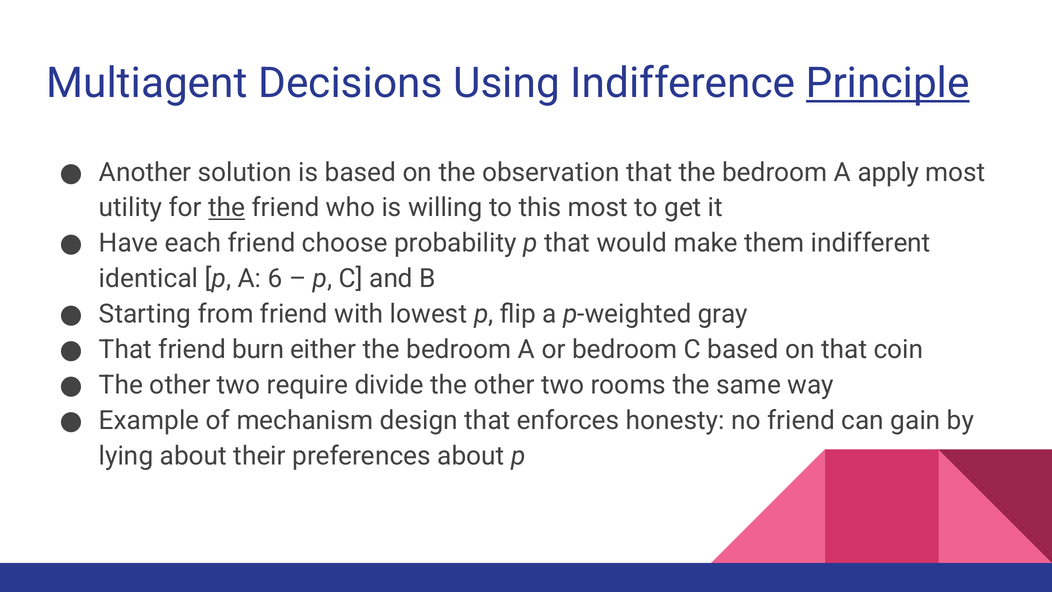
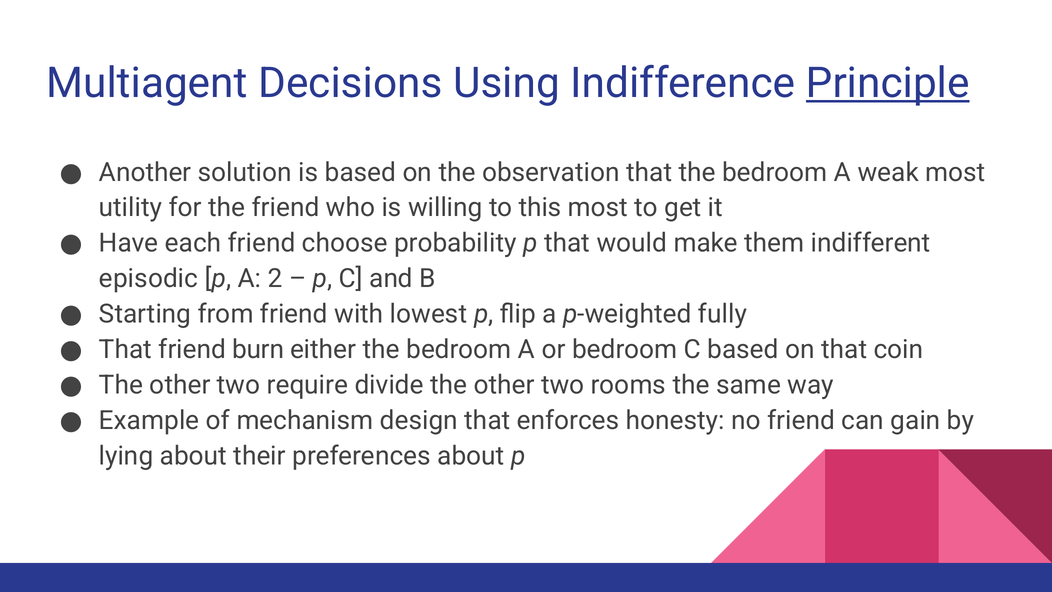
apply: apply -> weak (888, 172)
the underline: present -> none (227, 208)
identical: identical -> episodic (149, 279)
6: 6 -> 2 (275, 279)
gray: gray -> fully (723, 314)
